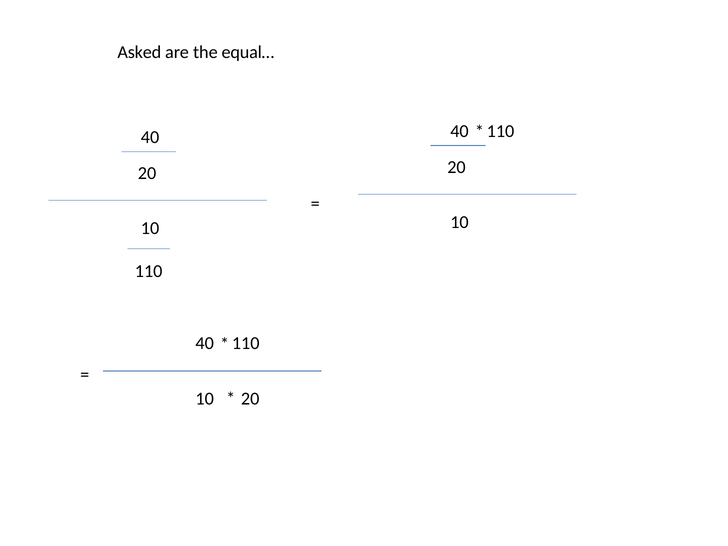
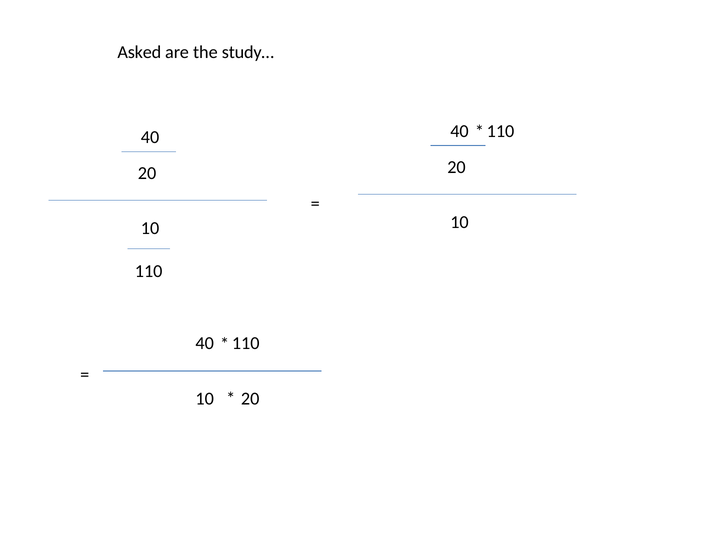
equal…: equal… -> study… (248, 52)
